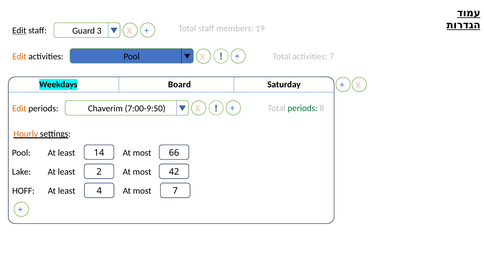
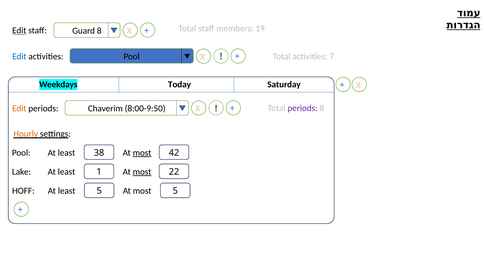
Guard 3: 3 -> 8 (99, 31)
Edit colour: orange -> blue (19, 57)
Board: Board -> Today (180, 85)
periods colour: green -> purple (303, 108)
7:00-9:50: 7:00-9:50 -> 8:00-9:50 (145, 109)
14: 14 -> 38 (99, 153)
most underline: none -> present (142, 153)
66: 66 -> 42 (174, 153)
2: 2 -> 1 (99, 172)
most underline: none -> present (142, 172)
42: 42 -> 22 (174, 172)
HOFF 4: 4 -> 5 (99, 191)
least 7: 7 -> 5 (175, 191)
